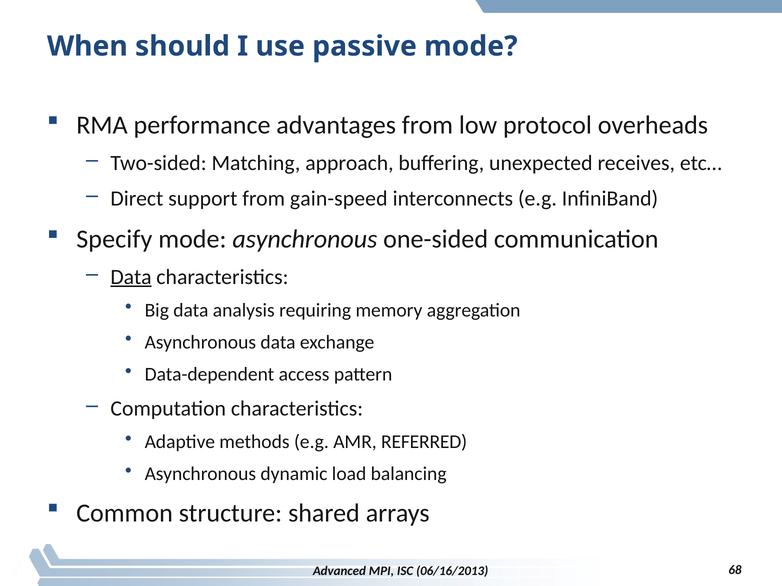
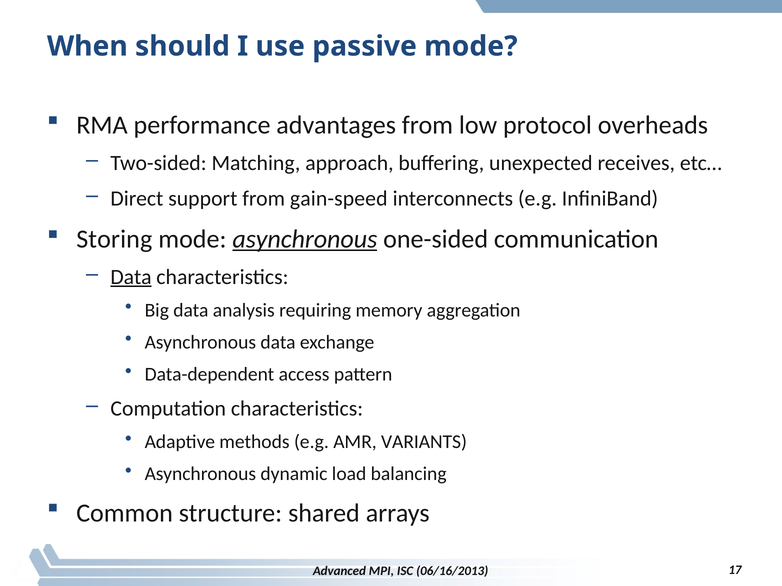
Specify: Specify -> Storing (114, 239)
asynchronous underline: none -> present (305, 239)
REFERRED: REFERRED -> VARIANTS (424, 442)
68: 68 -> 17 (735, 570)
